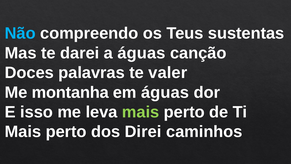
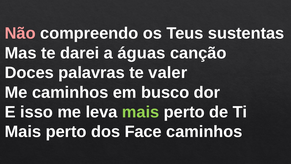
Não colour: light blue -> pink (20, 33)
Me montanha: montanha -> caminhos (70, 92)
em águas: águas -> busco (165, 92)
Direi: Direi -> Face (143, 132)
